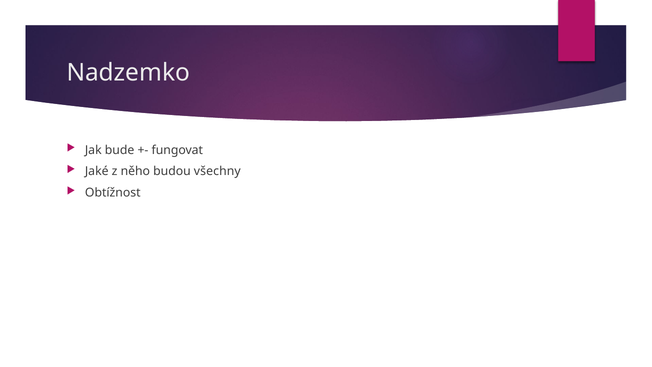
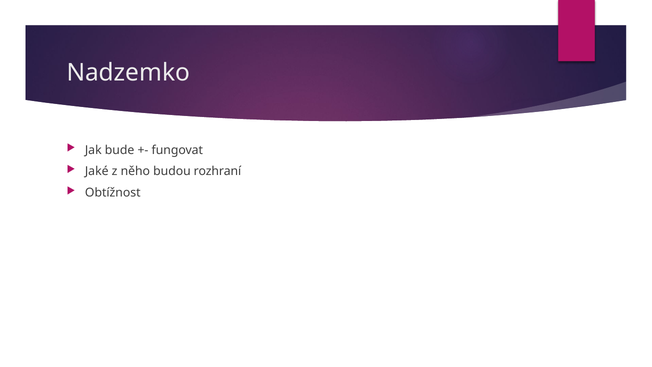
všechny: všechny -> rozhraní (217, 171)
